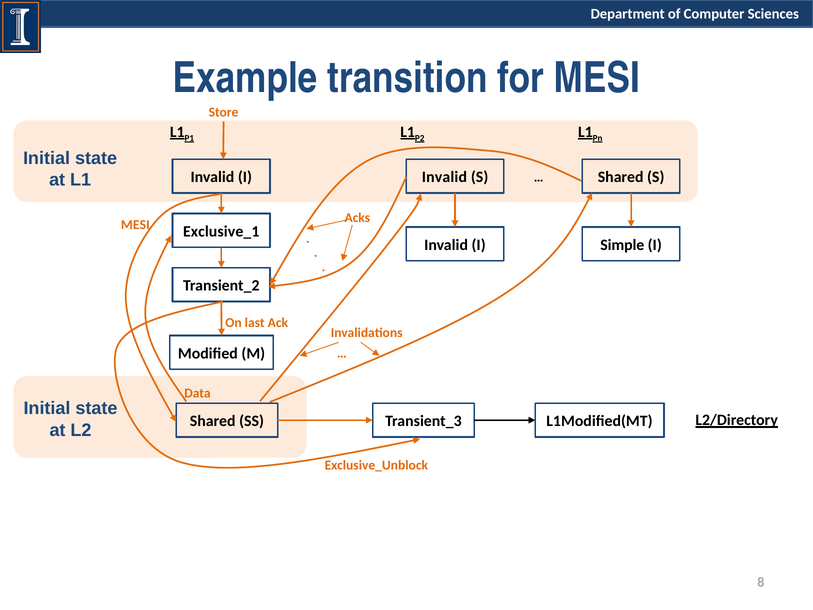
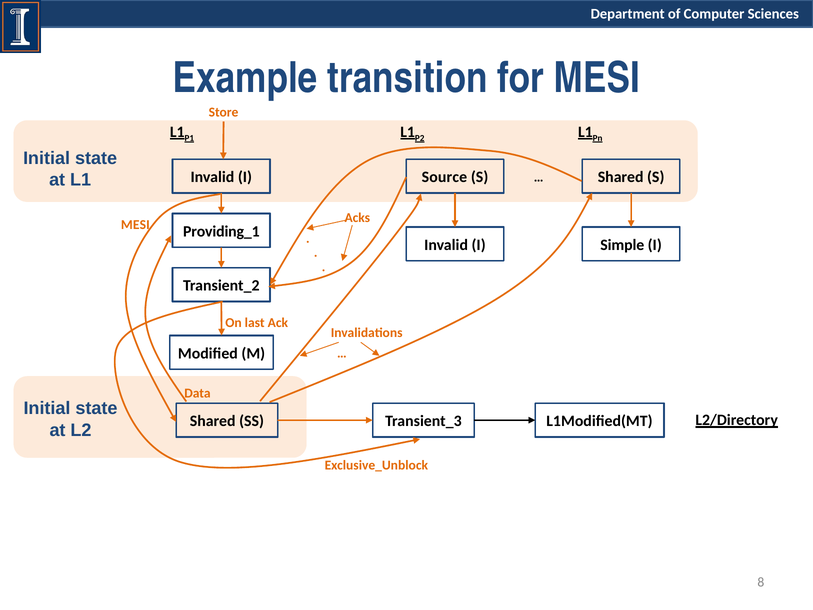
Invalid: Invalid -> Source (444, 177)
Exclusive_1: Exclusive_1 -> Providing_1 (221, 231)
